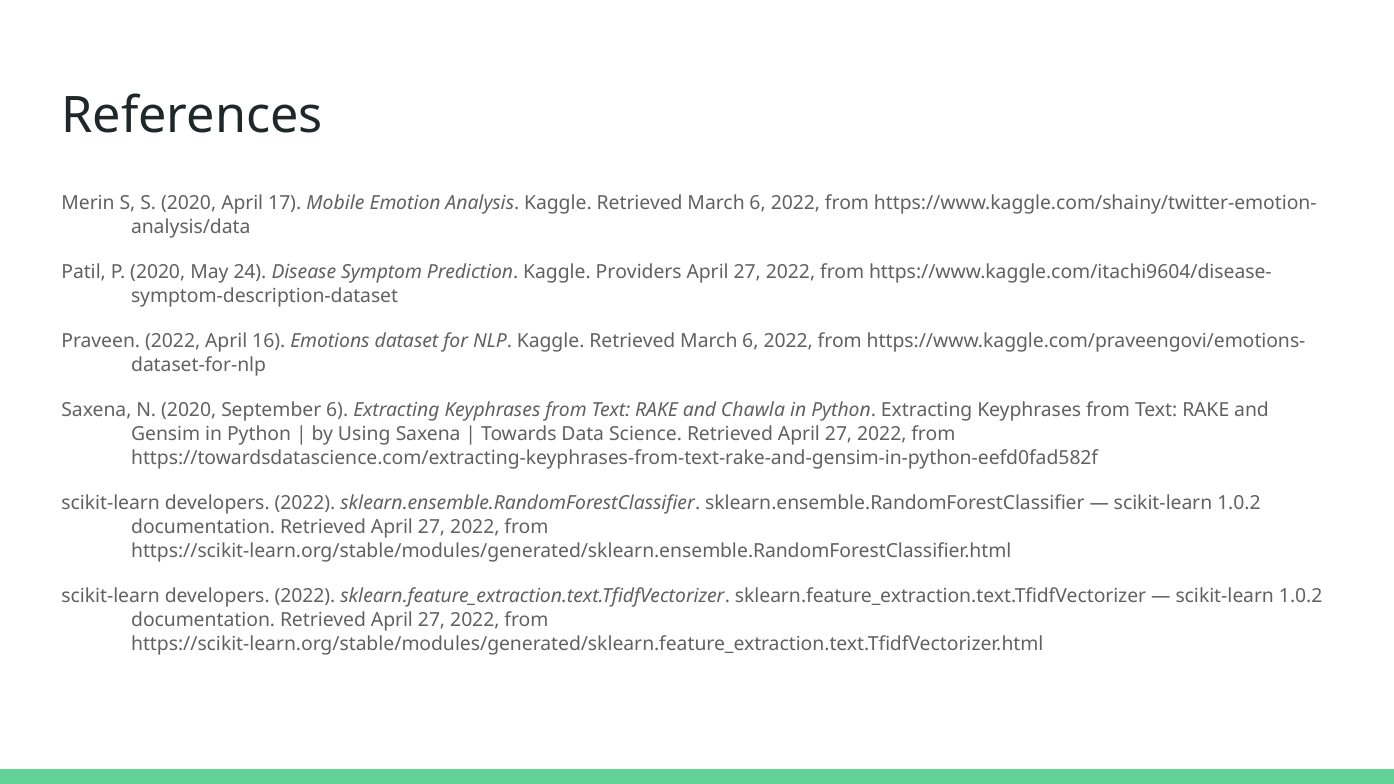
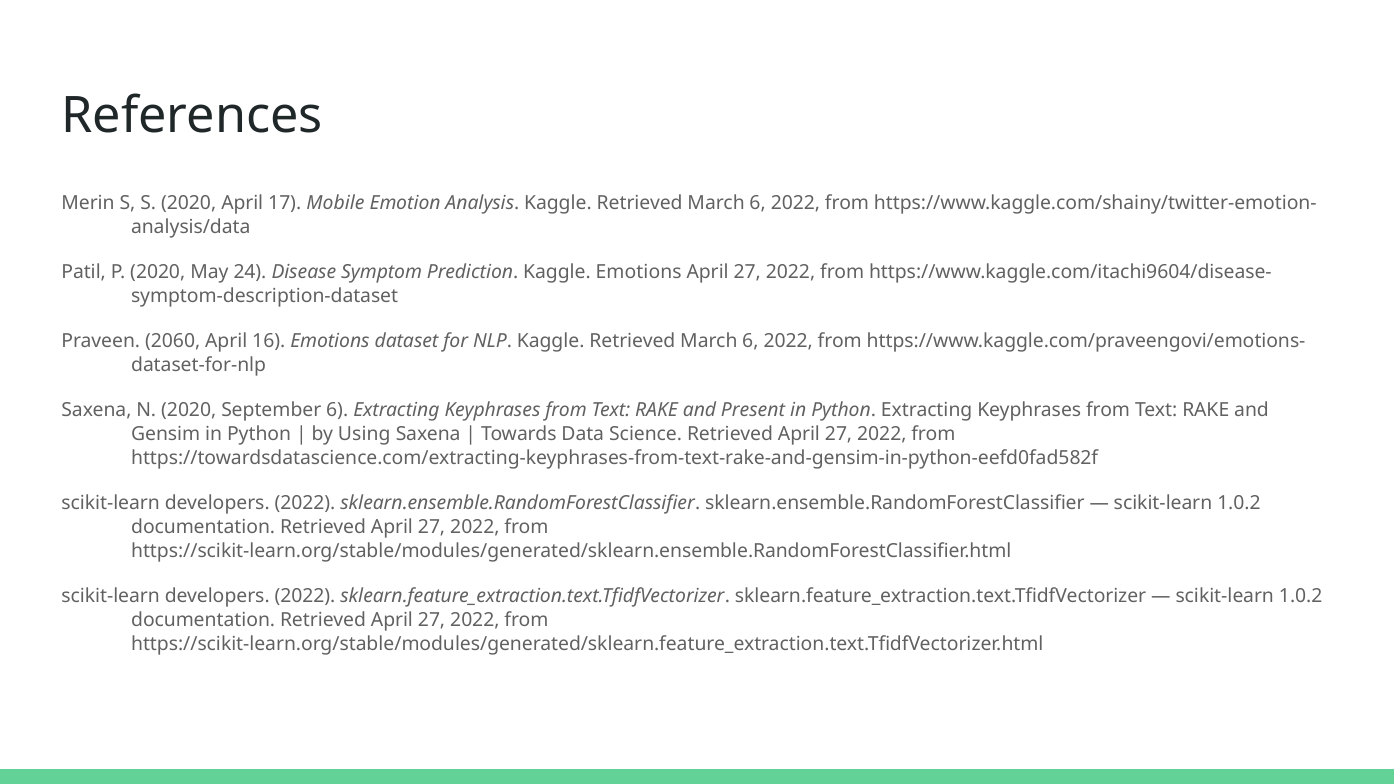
Kaggle Providers: Providers -> Emotions (639, 272)
Praveen 2022: 2022 -> 2060 (173, 341)
Chawla: Chawla -> Present (753, 410)
